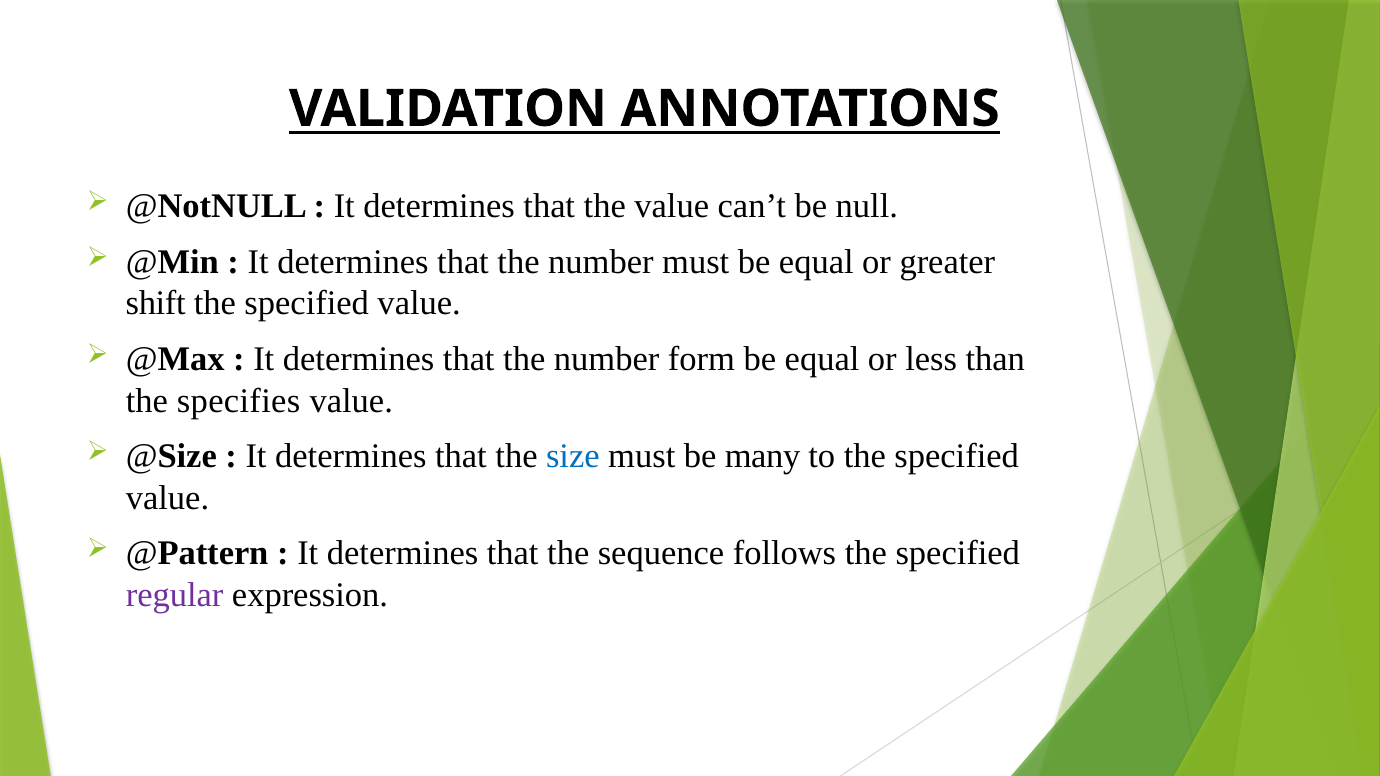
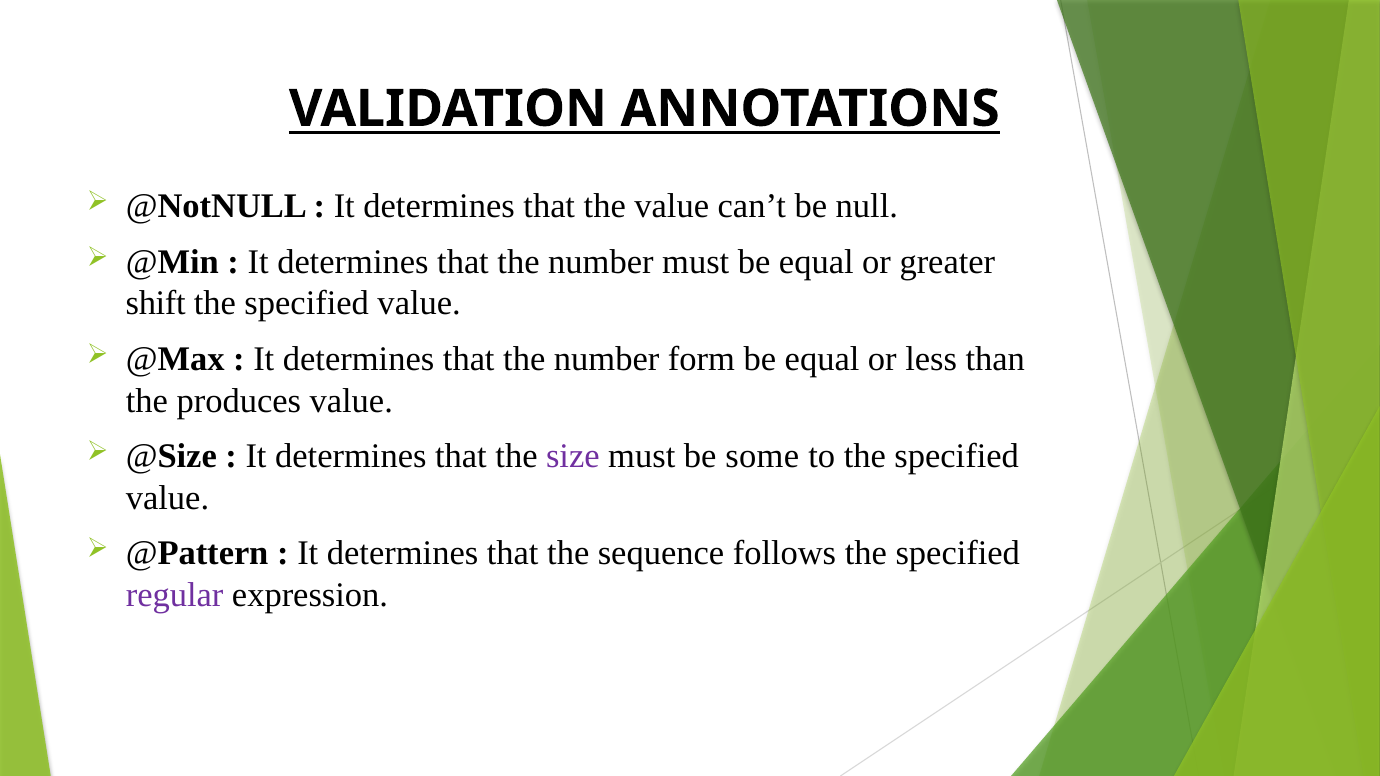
specifies: specifies -> produces (239, 401)
size colour: blue -> purple (573, 457)
many: many -> some (762, 457)
